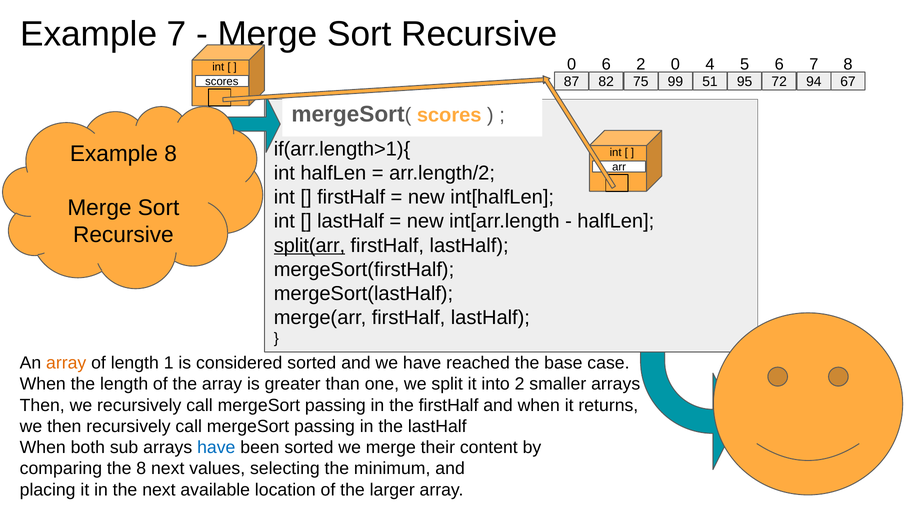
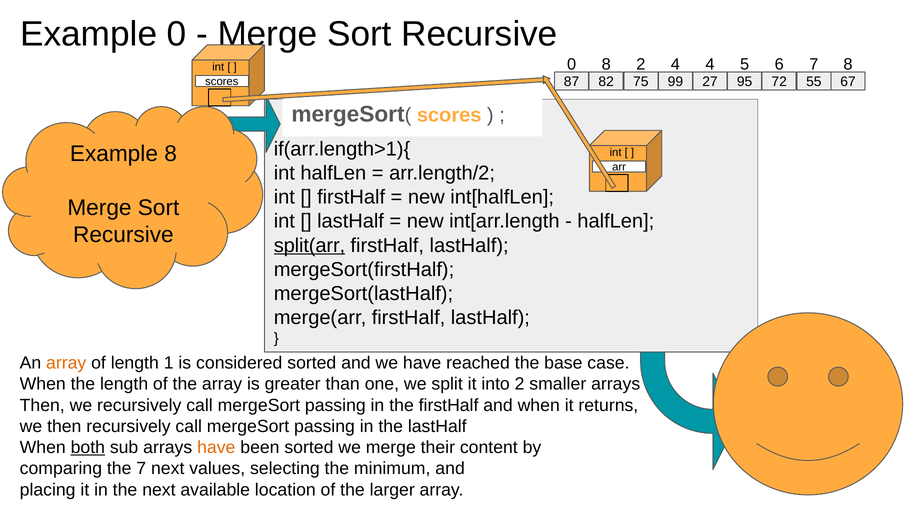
Example 7: 7 -> 0 (177, 34)
0 6: 6 -> 8 (606, 65)
2 0: 0 -> 4 (675, 65)
51: 51 -> 27 (710, 82)
94: 94 -> 55 (814, 82)
both underline: none -> present (88, 448)
have colour: blue -> orange (216, 448)
the 8: 8 -> 7 (141, 469)
